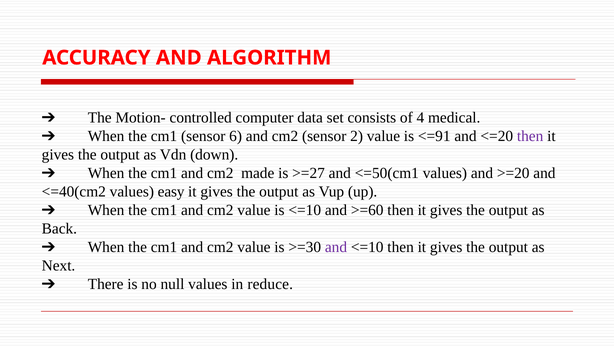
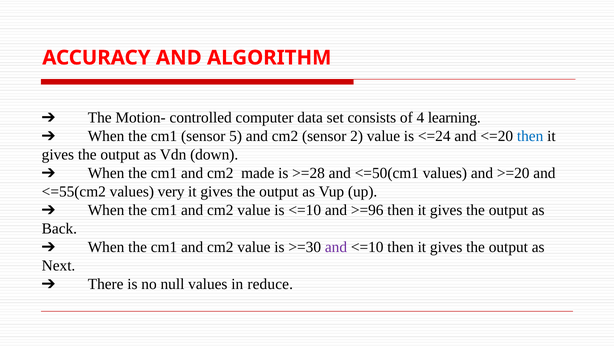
medical: medical -> learning (454, 118)
6: 6 -> 5 (236, 136)
<=91: <=91 -> <=24 (434, 136)
then colour: purple -> blue (530, 136)
>=27: >=27 -> >=28 (309, 173)
<=40(cm2: <=40(cm2 -> <=55(cm2 (74, 191)
easy: easy -> very (171, 191)
>=60: >=60 -> >=96 (367, 210)
